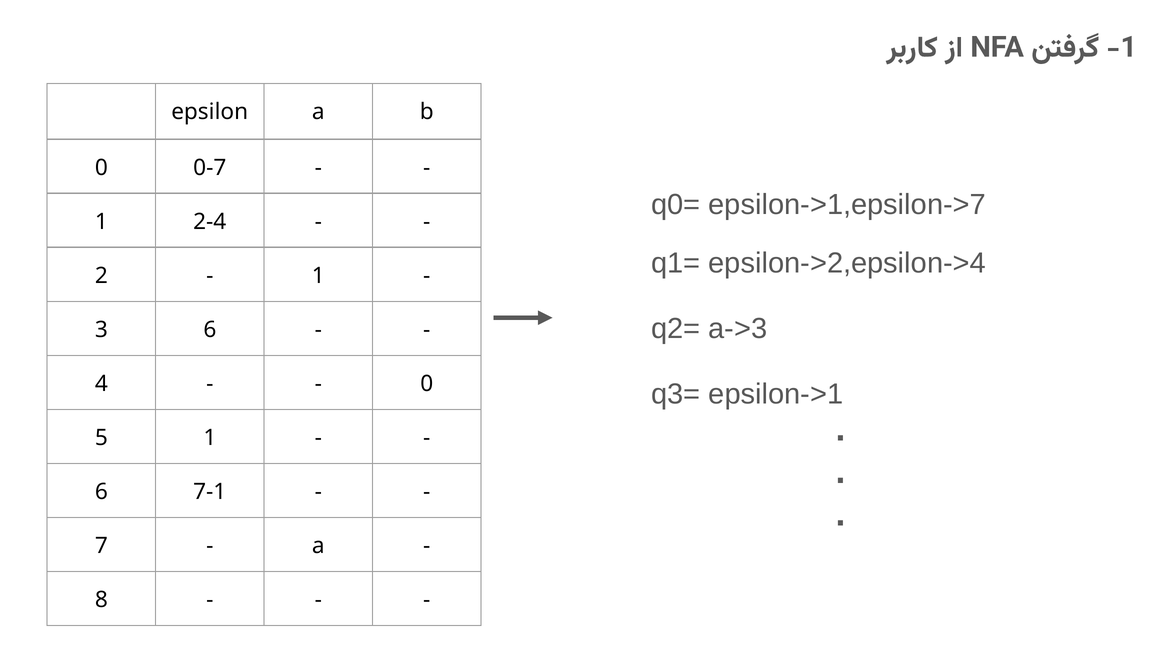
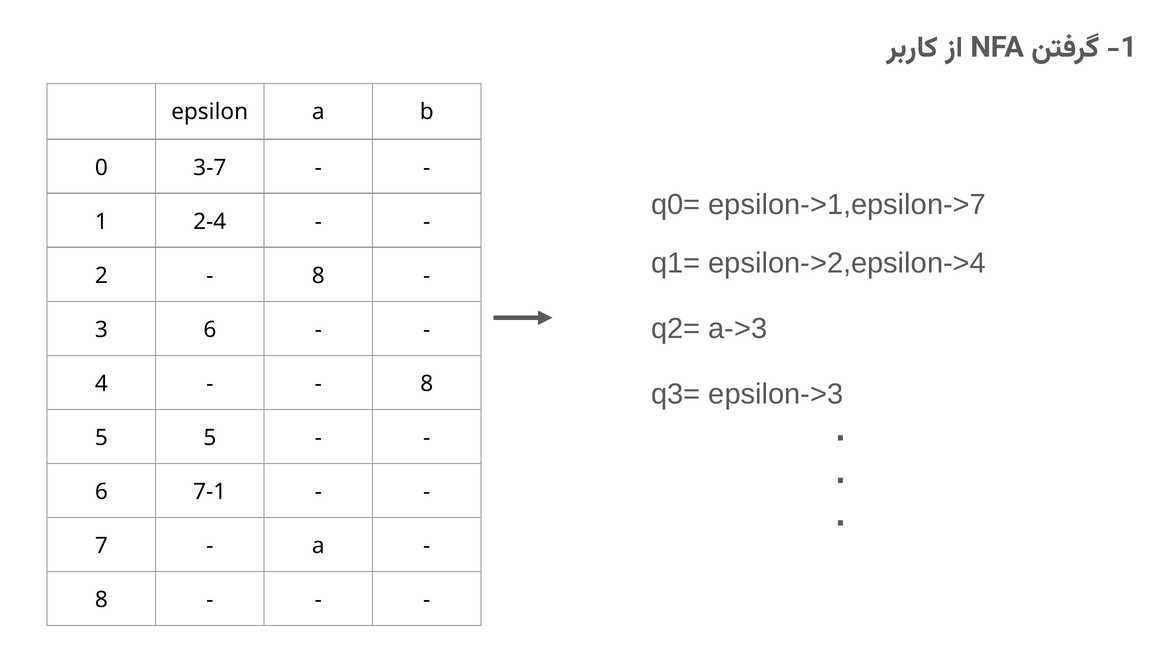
0-7: 0-7 -> 3-7 (210, 168)
1: 1 -> 8 (318, 276)
0: 0 -> 8 (427, 384)
epsilon->1: epsilon->1 -> epsilon->3 (776, 394)
5 1: 1 -> 5 (210, 438)
